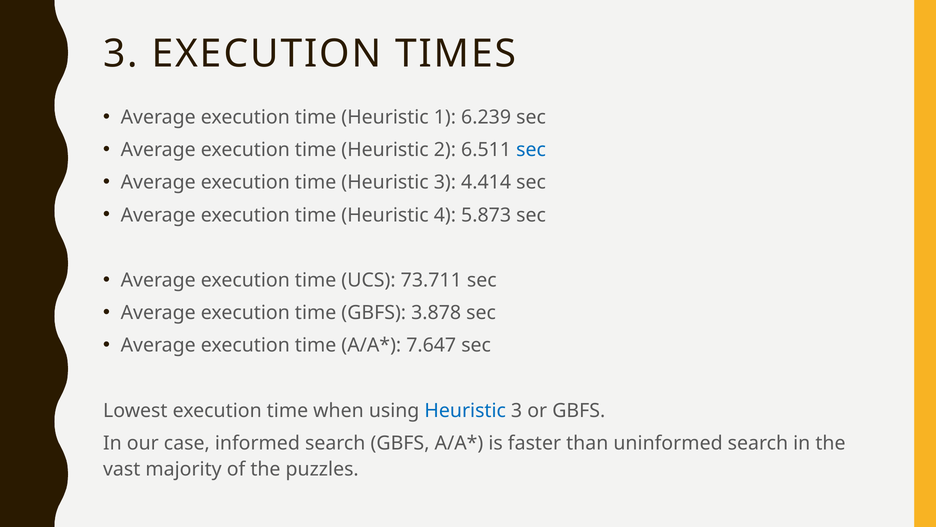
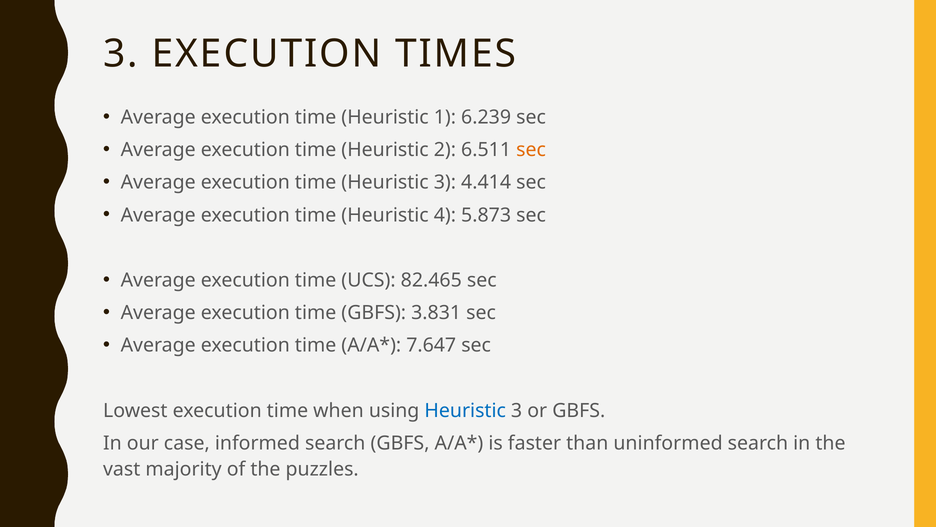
sec colour: blue -> orange (531, 150)
73.711: 73.711 -> 82.465 (431, 280)
3.878: 3.878 -> 3.831 (436, 313)
